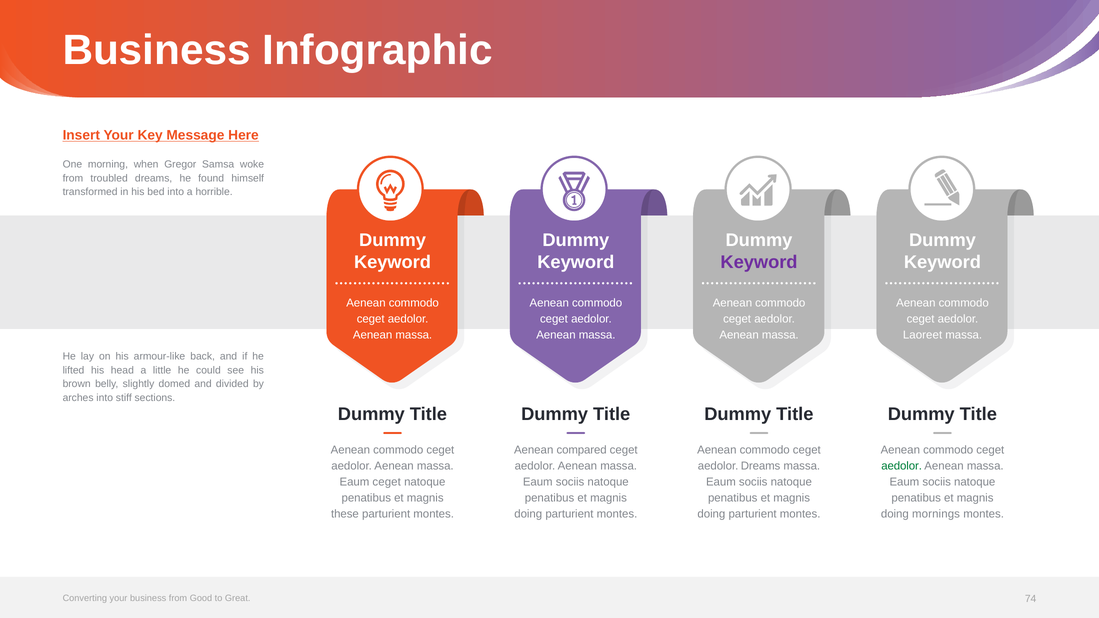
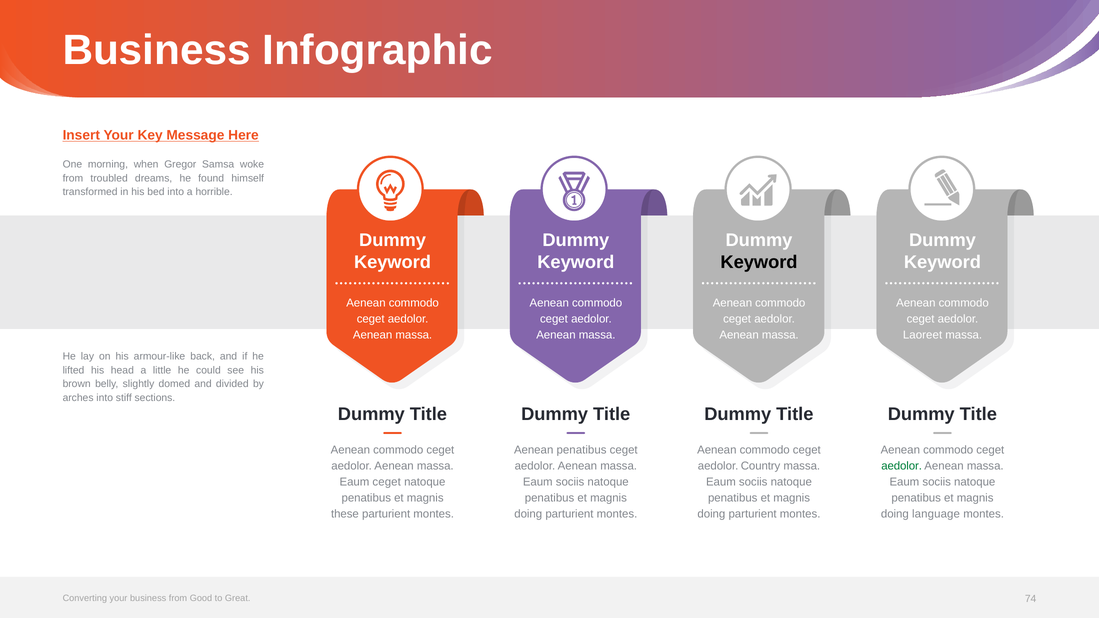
Keyword colour: purple -> black (759, 262)
Aenean compared: compared -> penatibus (582, 450)
aedolor Dreams: Dreams -> Country (761, 466)
mornings: mornings -> language (936, 514)
